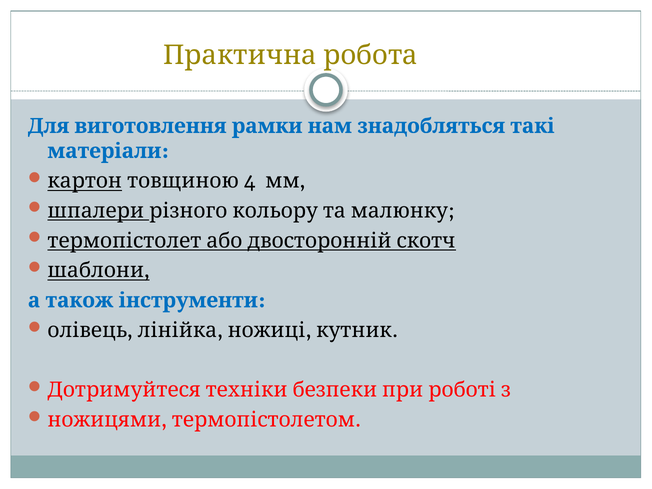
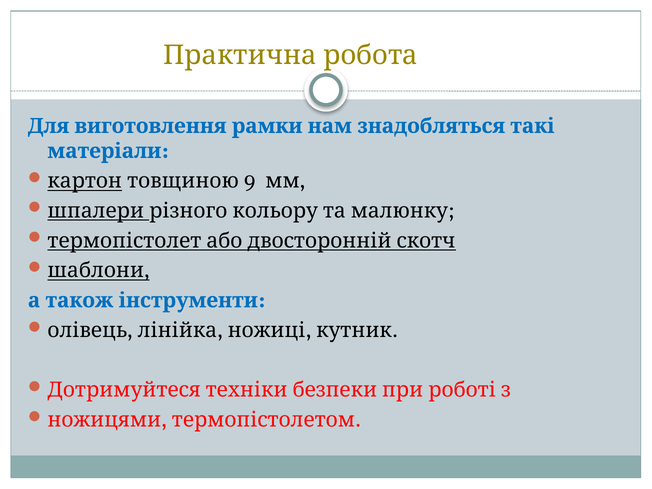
4: 4 -> 9 (250, 181)
